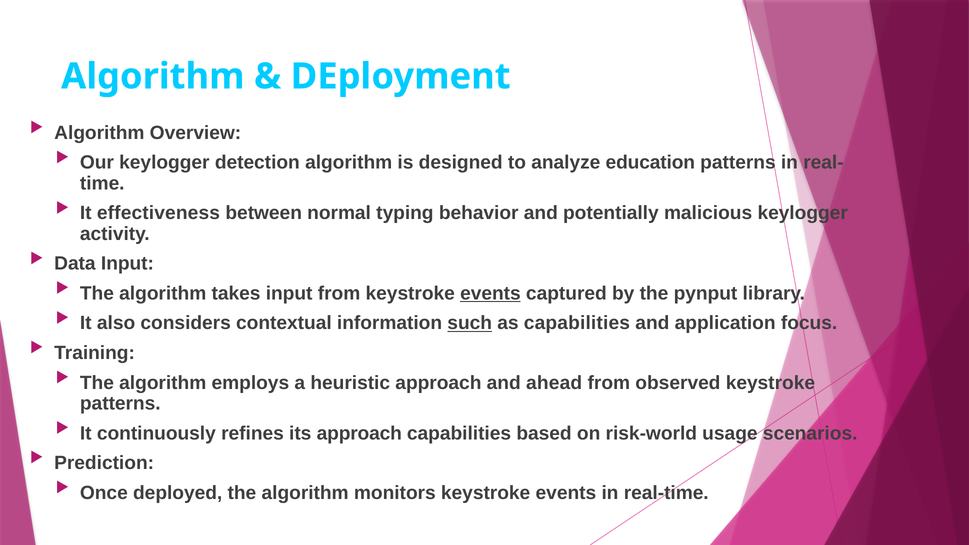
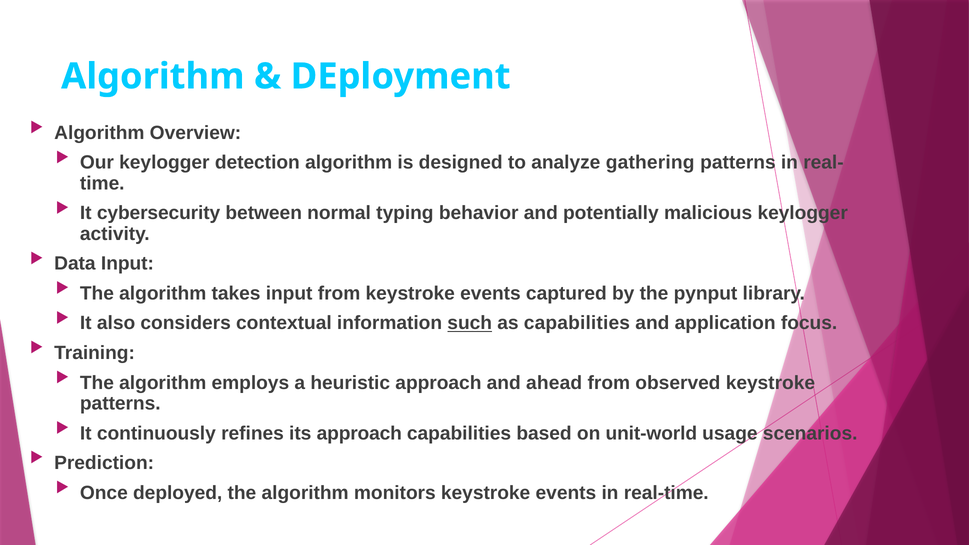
education: education -> gathering (650, 163)
effectiveness: effectiveness -> cybersecurity (159, 213)
events underline: present -> none (490, 293)
risk-world: risk-world -> unit-world (651, 433)
